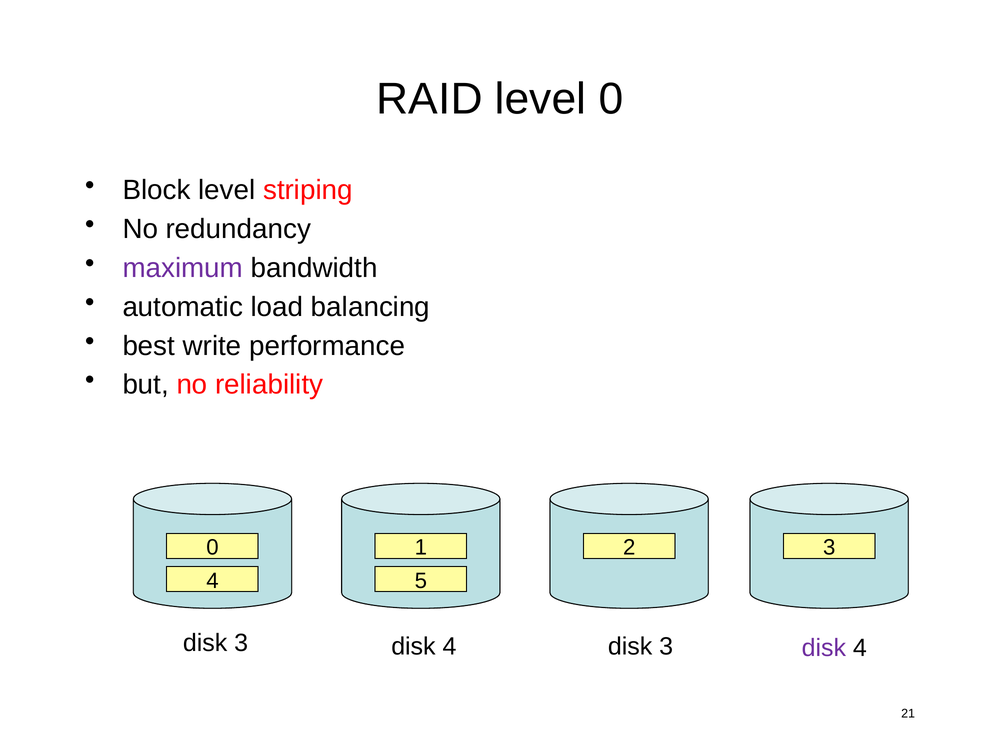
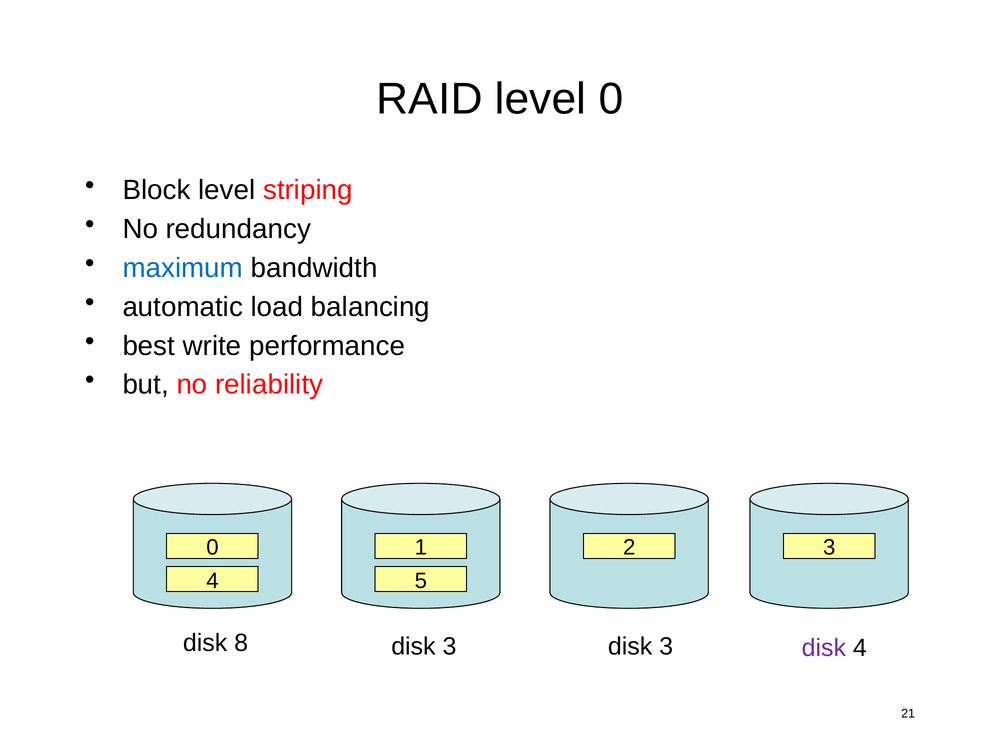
maximum colour: purple -> blue (183, 268)
3: 3 -> 8 (241, 643)
4: 4 -> 3 (450, 647)
